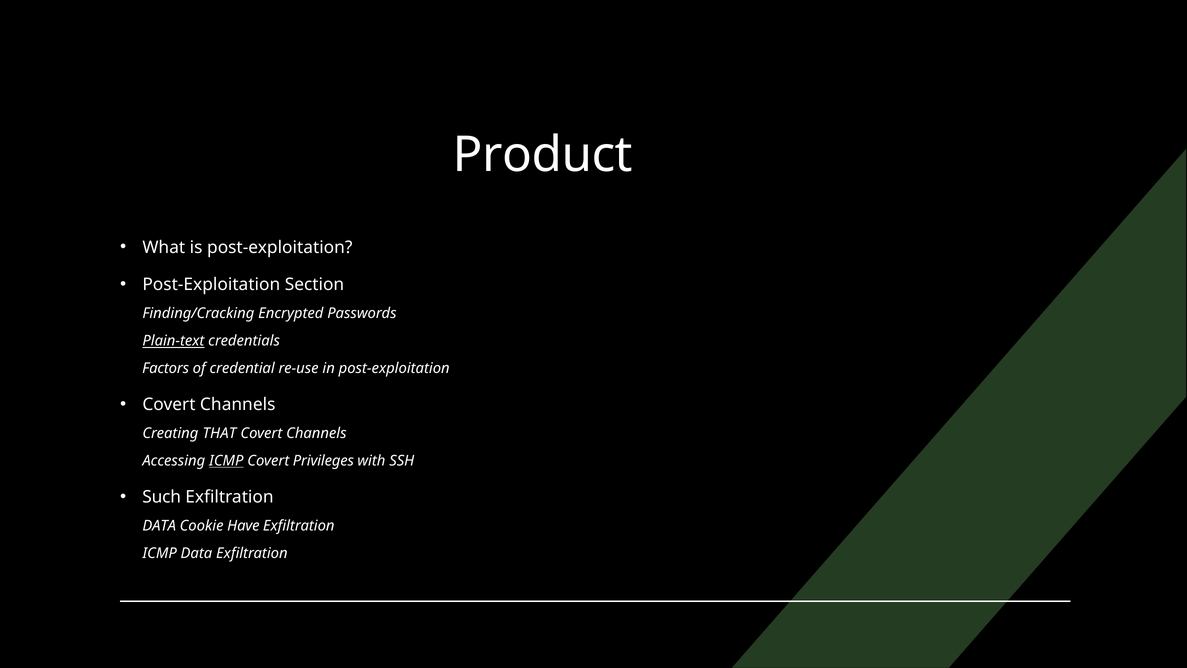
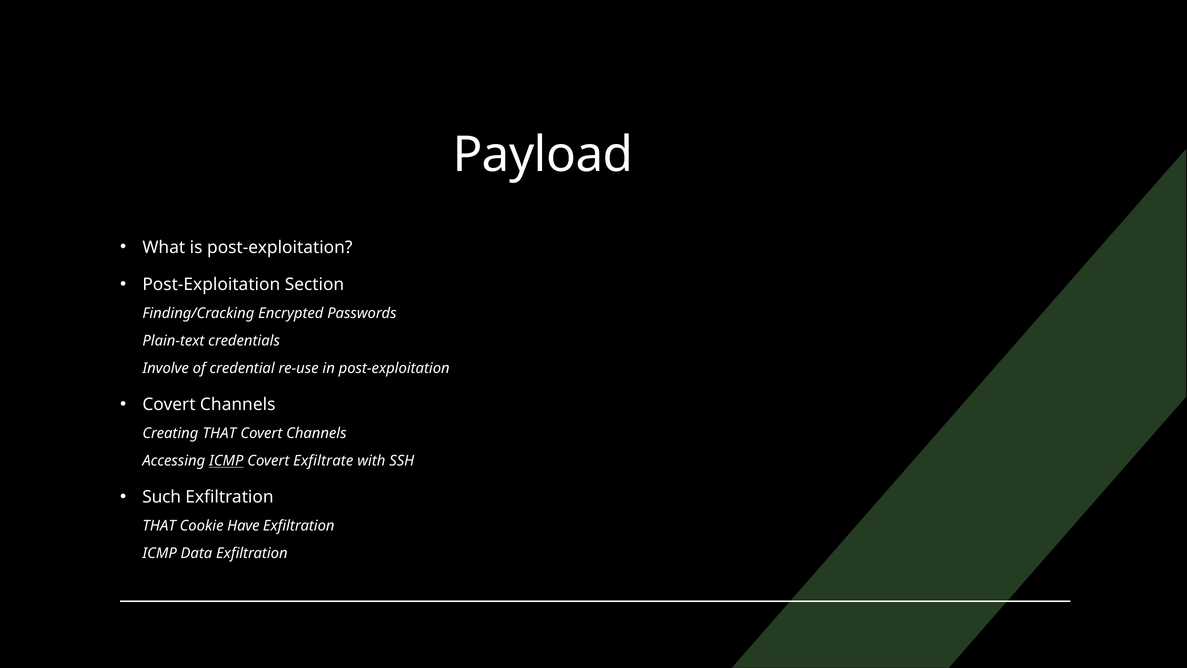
Product: Product -> Payload (543, 155)
Plain-text underline: present -> none (173, 341)
Factors: Factors -> Involve (166, 368)
Privileges: Privileges -> Exfiltrate (323, 461)
DATA: DATA -> THAT (159, 526)
